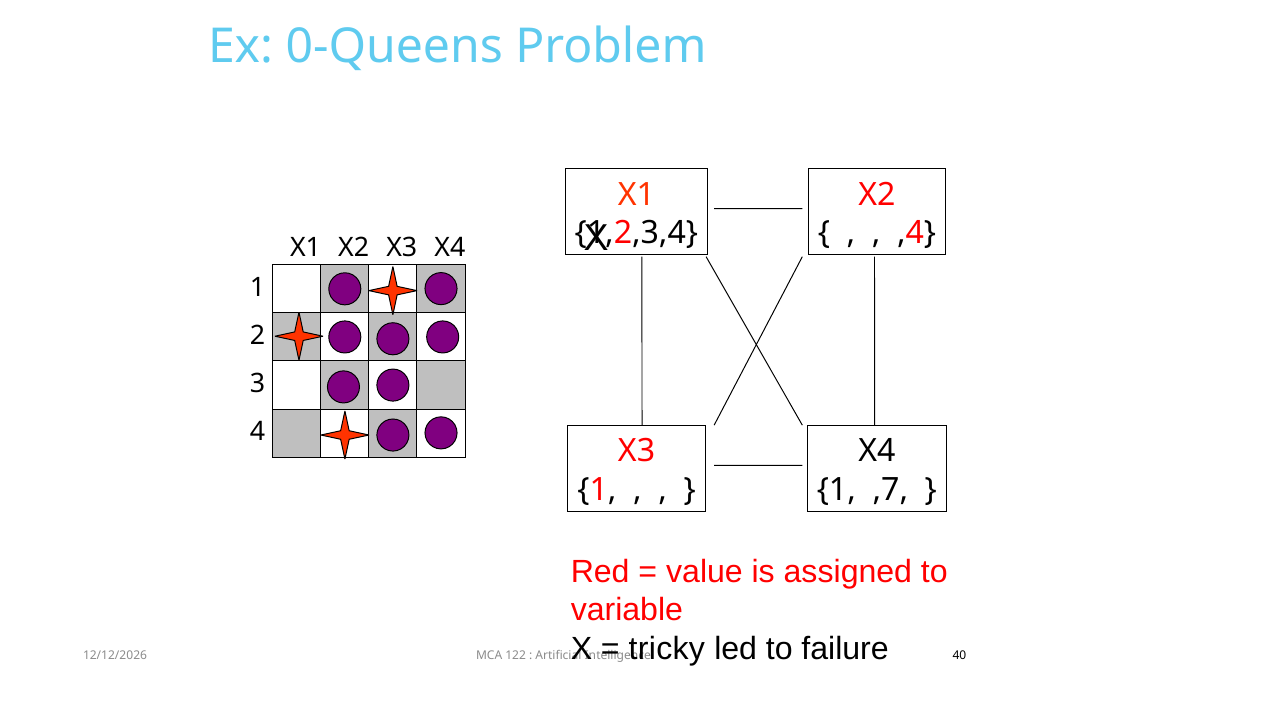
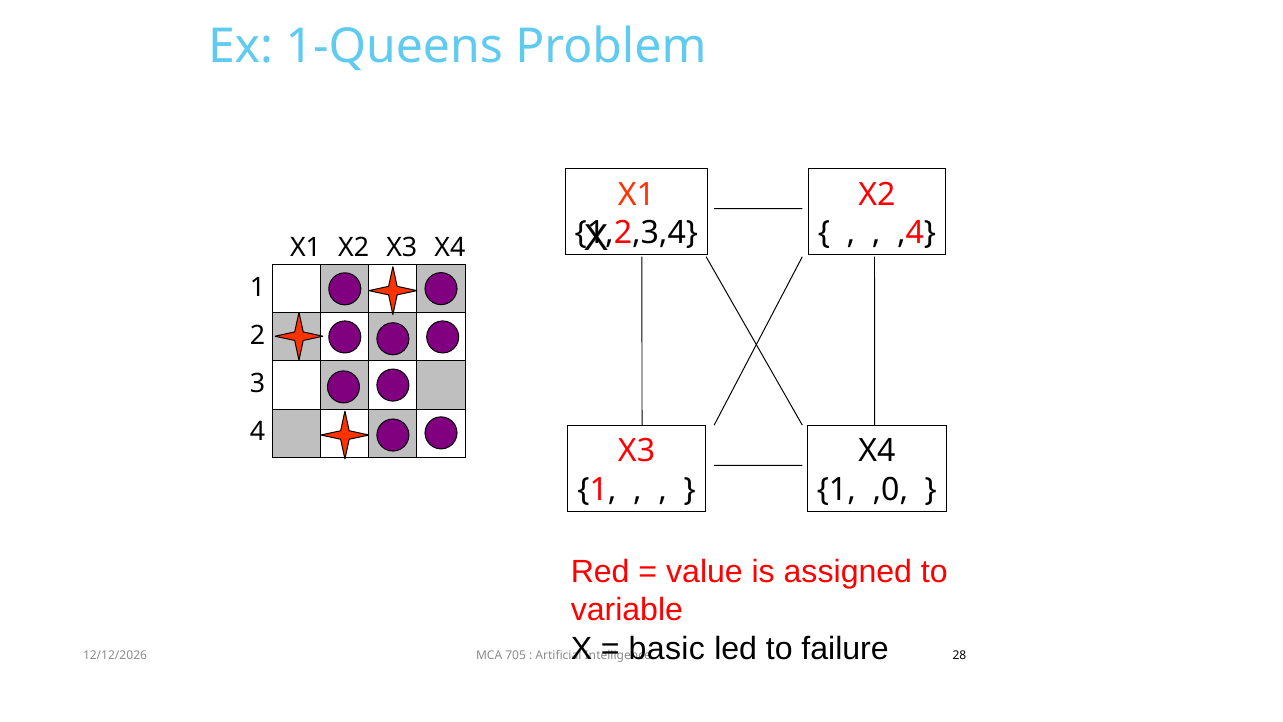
0-Queens: 0-Queens -> 1-Queens (394, 46)
,7: ,7 -> ,0 (890, 490)
tricky: tricky -> basic (667, 648)
122: 122 -> 705 (516, 655)
40: 40 -> 28 (960, 655)
